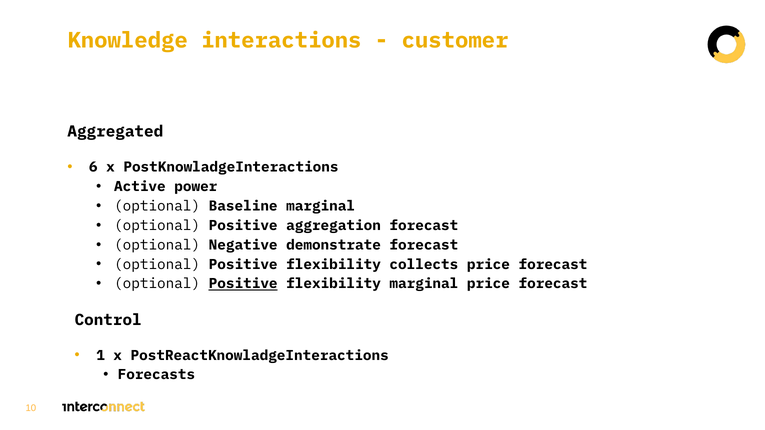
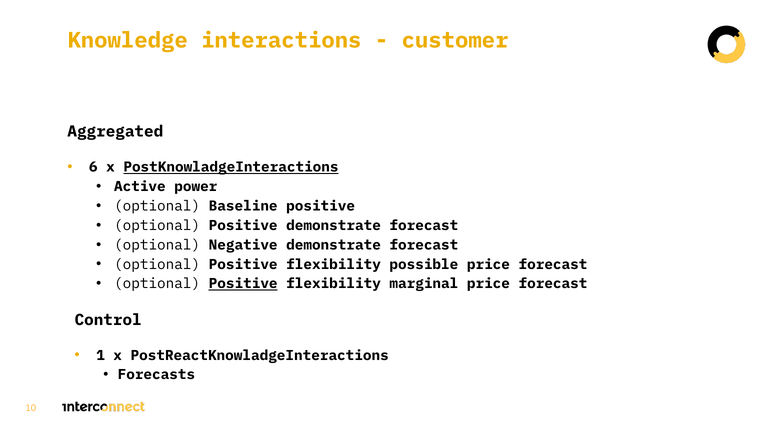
PostKnowladgeInteractions underline: none -> present (231, 167)
Baseline marginal: marginal -> positive (321, 206)
Positive aggregation: aggregation -> demonstrate (334, 226)
collects: collects -> possible (424, 264)
